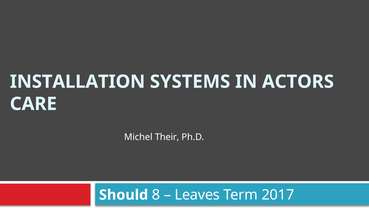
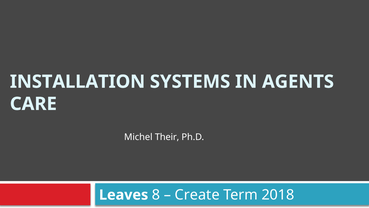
ACTORS: ACTORS -> AGENTS (298, 82)
Should: Should -> Leaves (124, 195)
Leaves: Leaves -> Create (197, 195)
2017: 2017 -> 2018 (278, 195)
